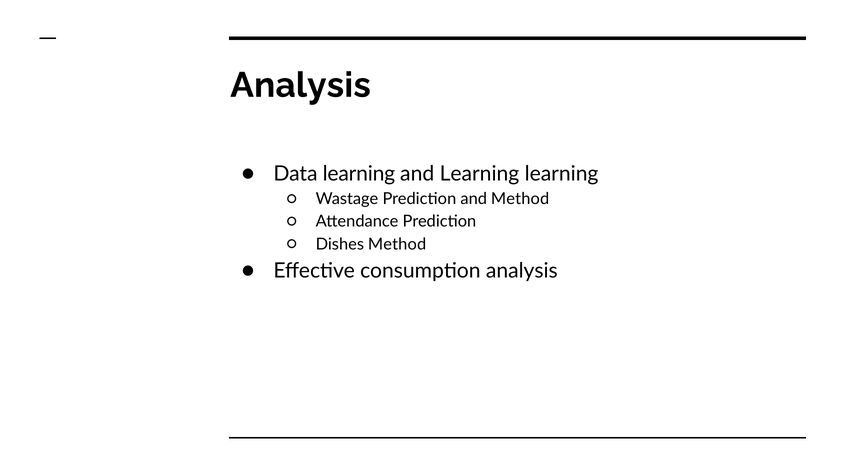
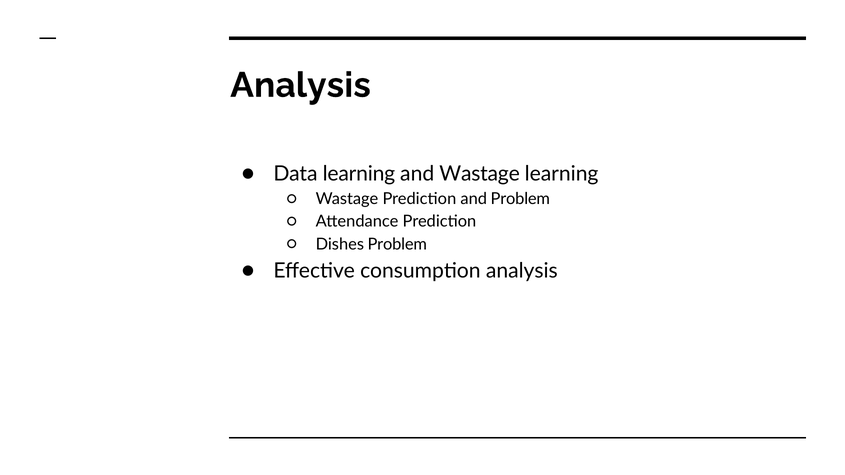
and Learning: Learning -> Wastage (480, 174)
and Method: Method -> Problem (520, 199)
Dishes Method: Method -> Problem (397, 244)
